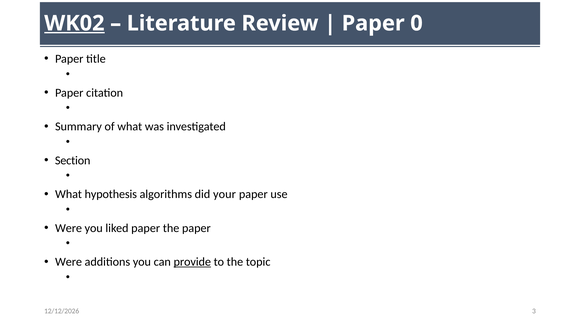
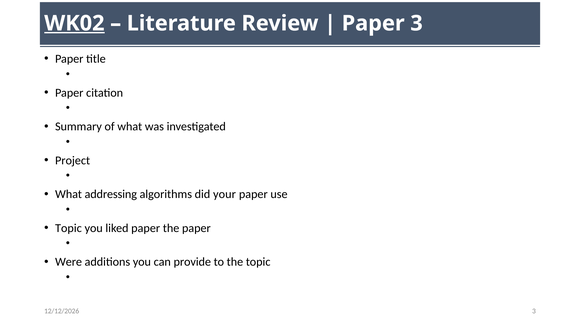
Paper 0: 0 -> 3 (417, 23)
Section: Section -> Project (73, 161)
hypothesis: hypothesis -> addressing (111, 194)
Were: Were -> Topic (68, 228)
provide underline: present -> none (192, 262)
